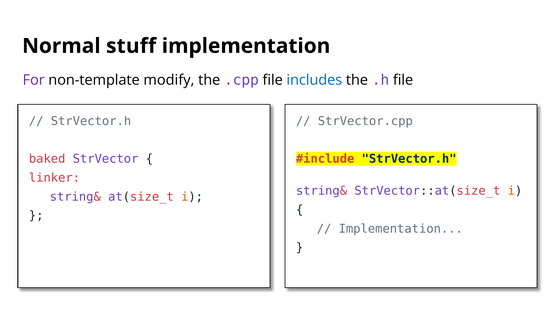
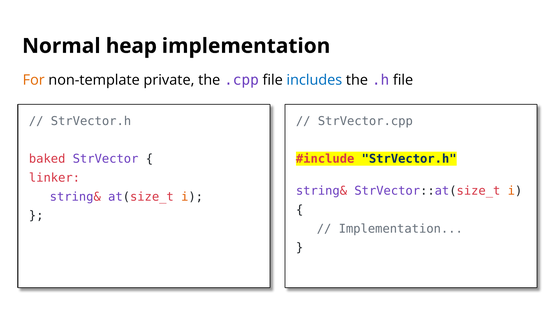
stuff: stuff -> heap (131, 46)
For colour: purple -> orange (34, 80)
modify: modify -> private (169, 80)
